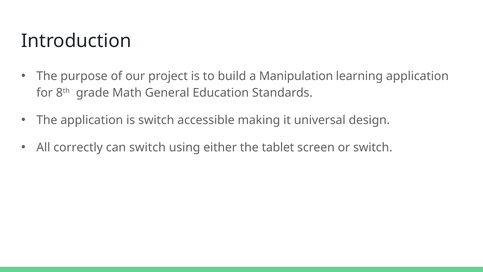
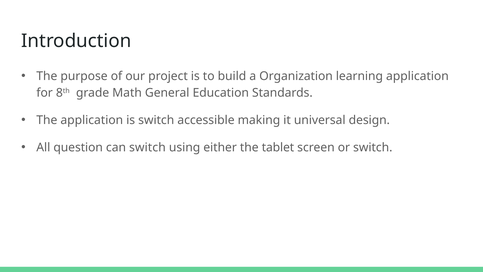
Manipulation: Manipulation -> Organization (296, 76)
correctly: correctly -> question (78, 147)
